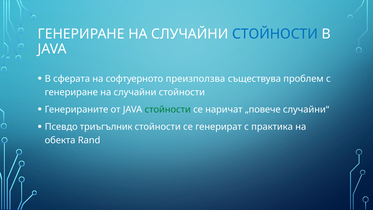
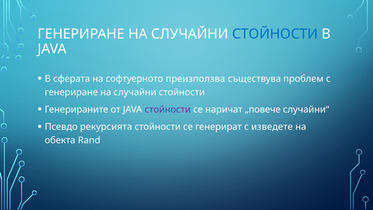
стойности colour: green -> purple (168, 109)
триъгълник: триъгълник -> рекурсията (106, 127)
практика: практика -> изведете (272, 127)
